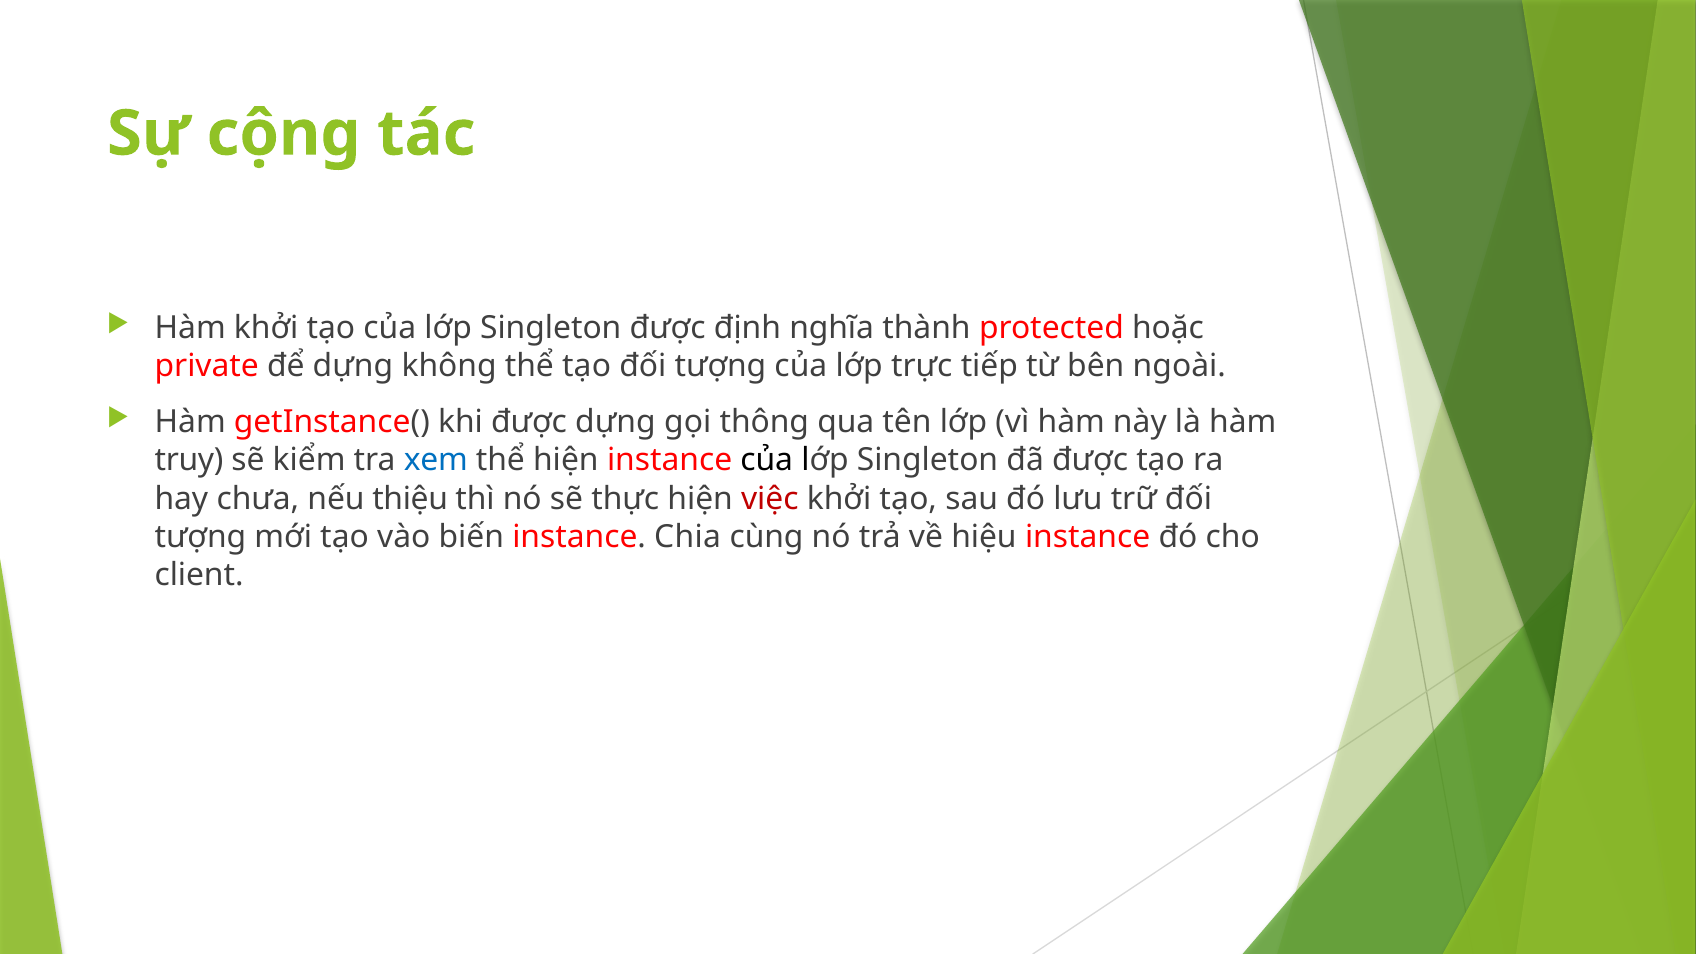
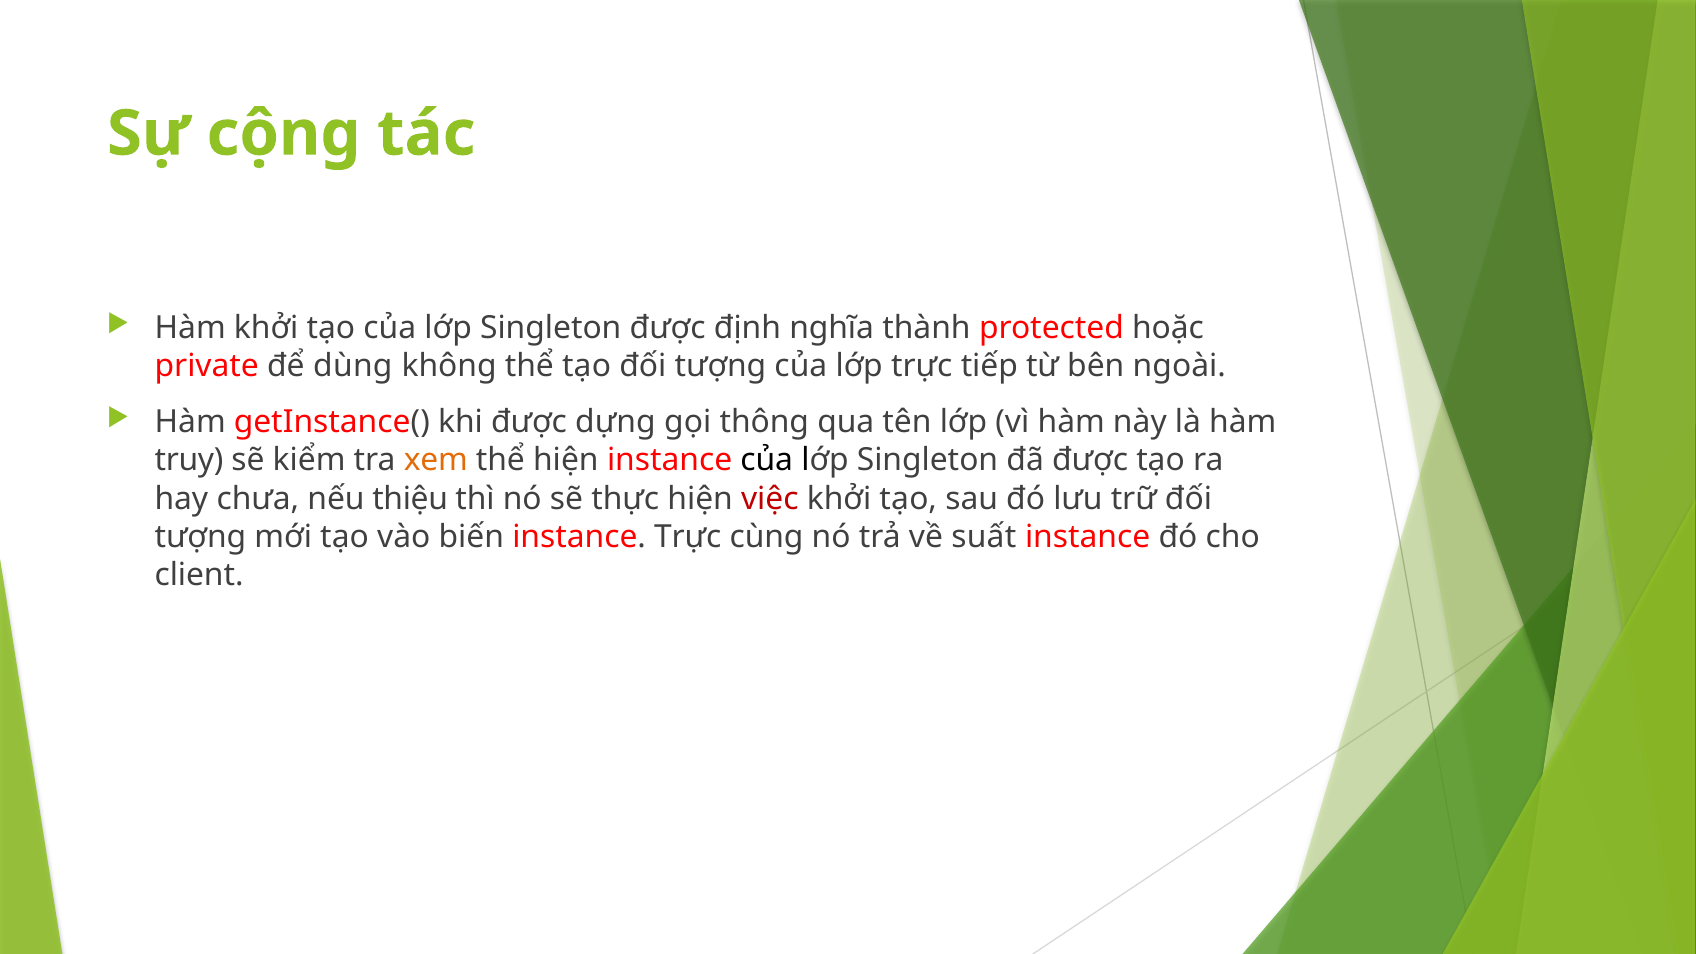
để dựng: dựng -> dùng (353, 366)
xem colour: blue -> orange (436, 460)
instance Chia: Chia -> Trực (688, 537)
hiệu: hiệu -> suất (984, 537)
